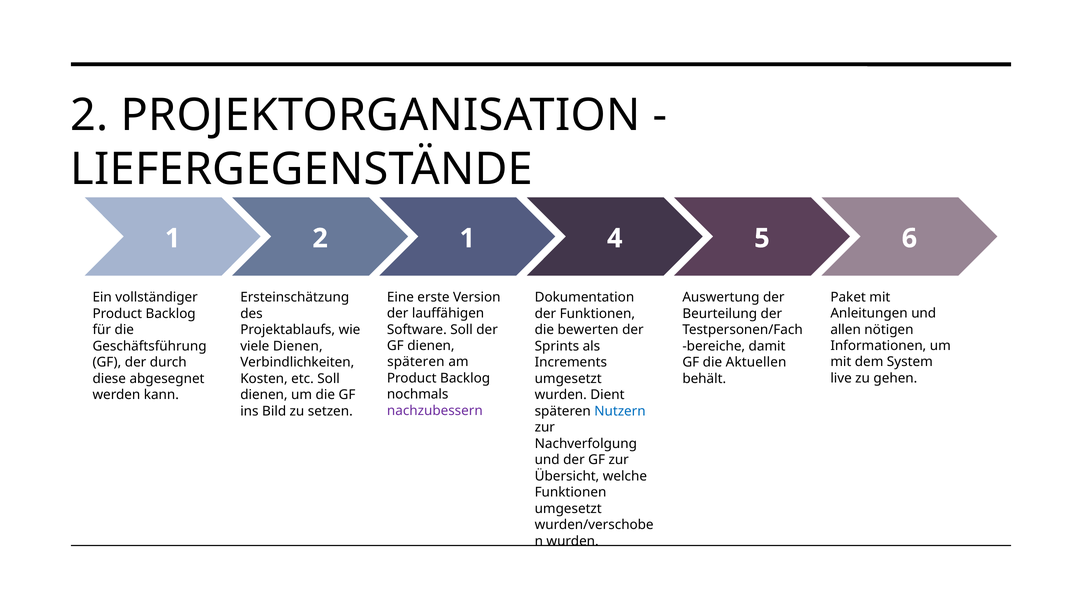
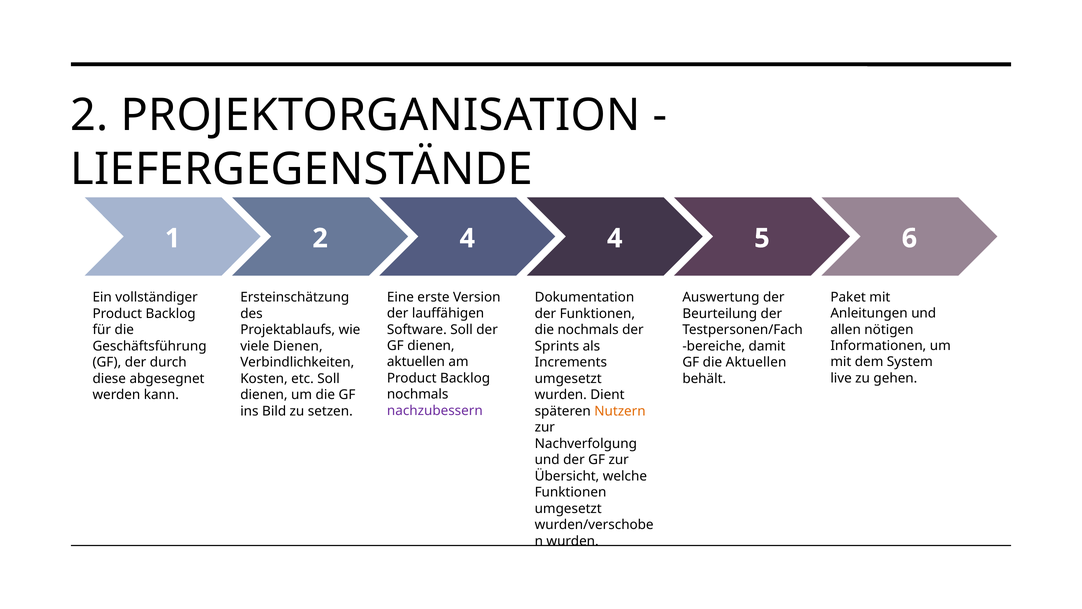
2 1: 1 -> 4 (467, 238)
die bewerten: bewerten -> nochmals (588, 330)
späteren: späteren -> aktuellen (416, 362)
Nutzern colour: blue -> orange (620, 411)
